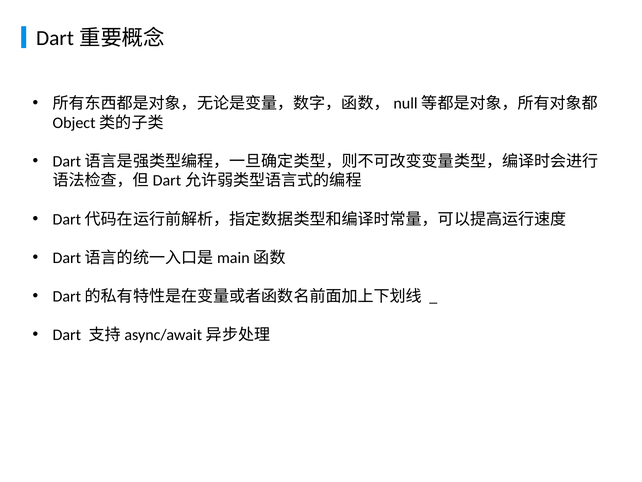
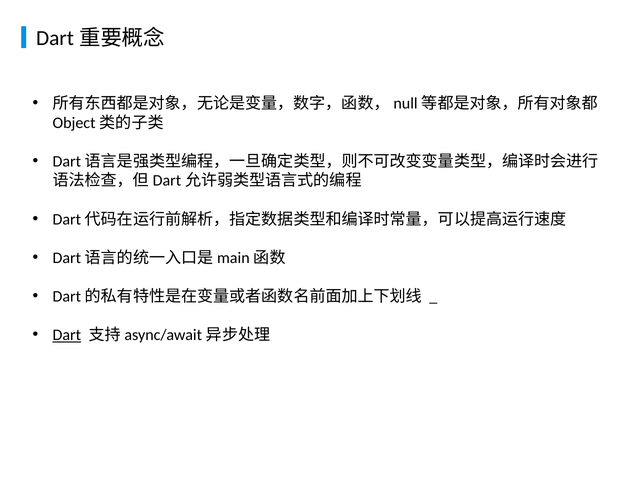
Dart underline: none -> present (67, 335)
